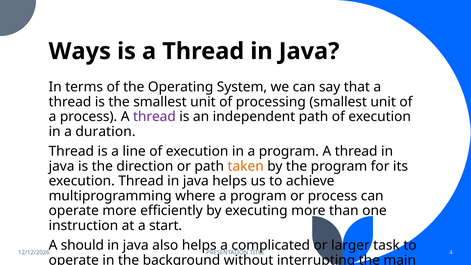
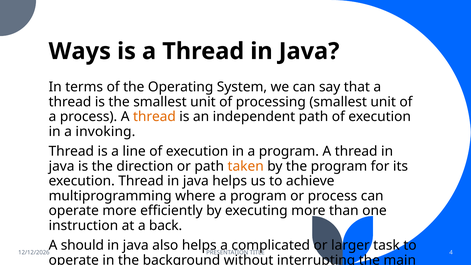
thread colour: purple -> orange (154, 117)
duration: duration -> invoking (105, 132)
start: start -> back (166, 226)
